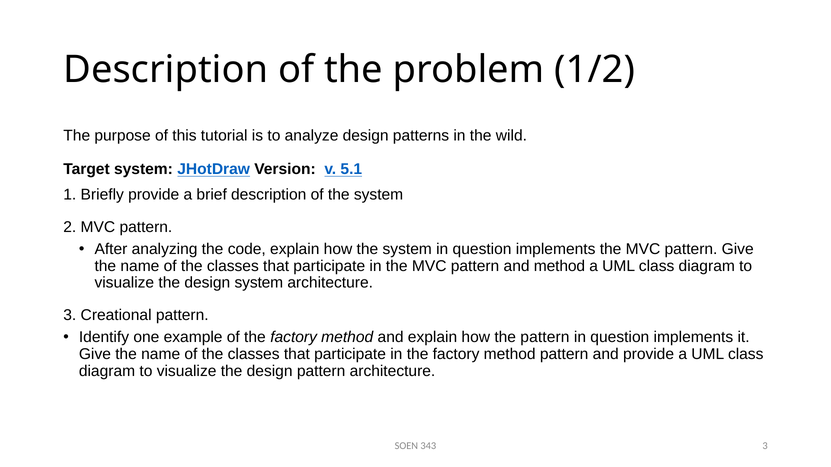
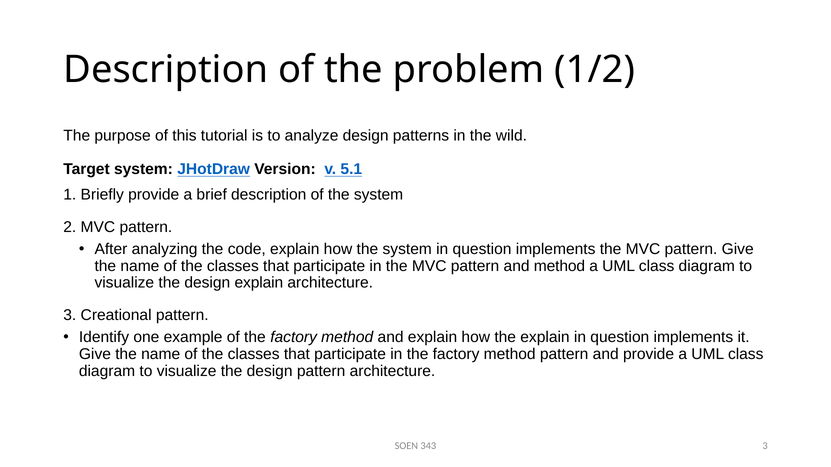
design system: system -> explain (259, 283)
the pattern: pattern -> explain (545, 338)
